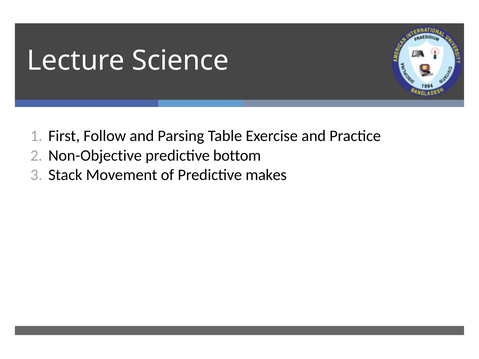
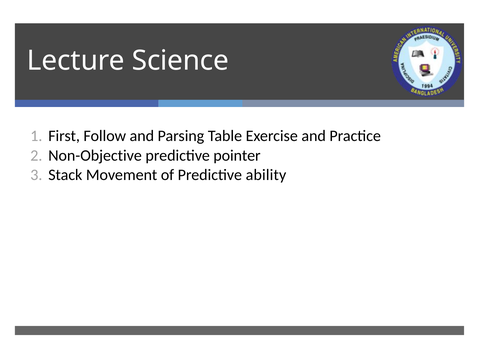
bottom: bottom -> pointer (237, 156)
makes: makes -> ability (266, 175)
